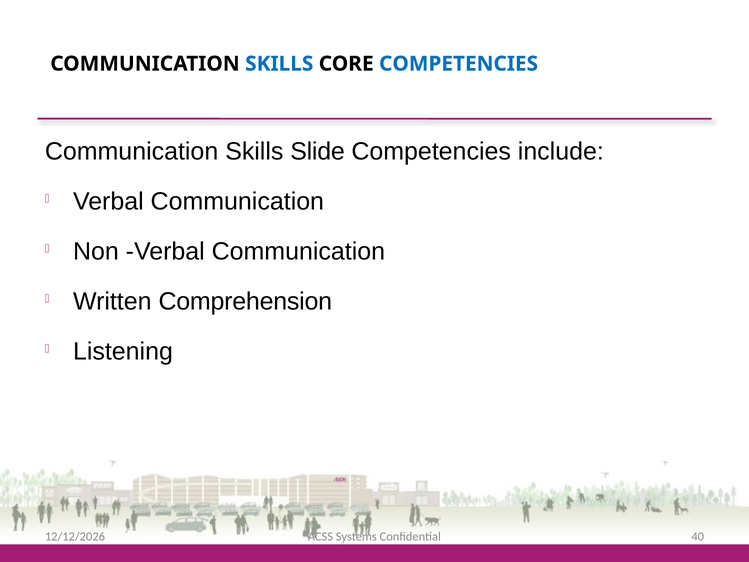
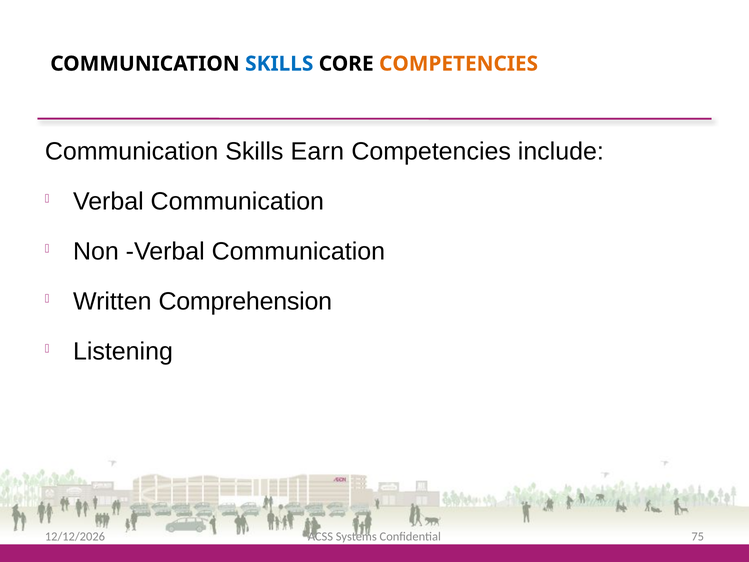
COMPETENCIES colour: blue -> orange (459, 64)
Slide: Slide -> Earn (317, 152)
40: 40 -> 75 (698, 536)
